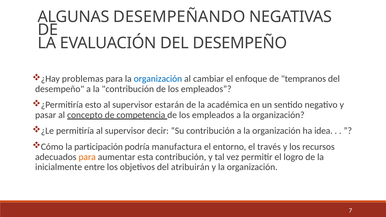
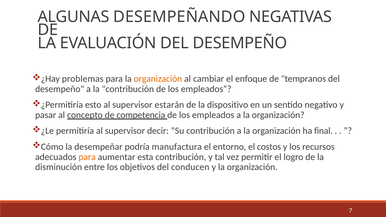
organización colour: blue -> orange (158, 79)
académica: académica -> dispositivo (228, 105)
idea: idea -> final (323, 131)
participación: participación -> desempeñar (98, 147)
través: través -> costos (269, 147)
inicialmente: inicialmente -> disminución (59, 167)
atribuirán: atribuirán -> conducen (190, 167)
